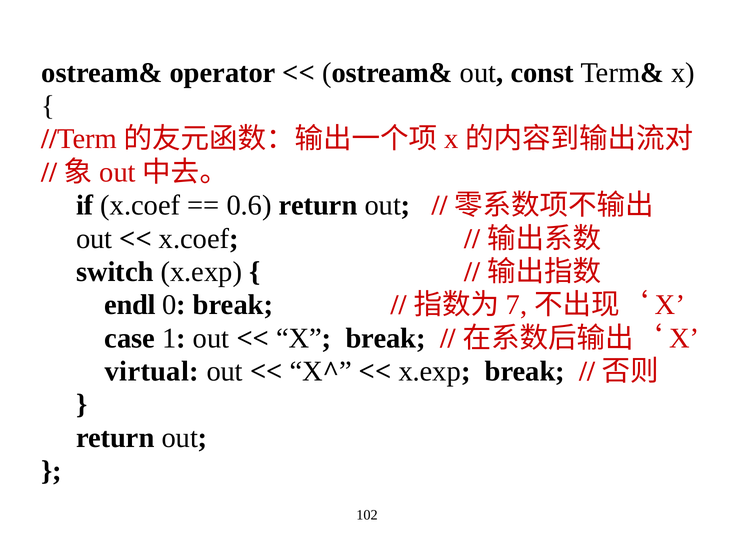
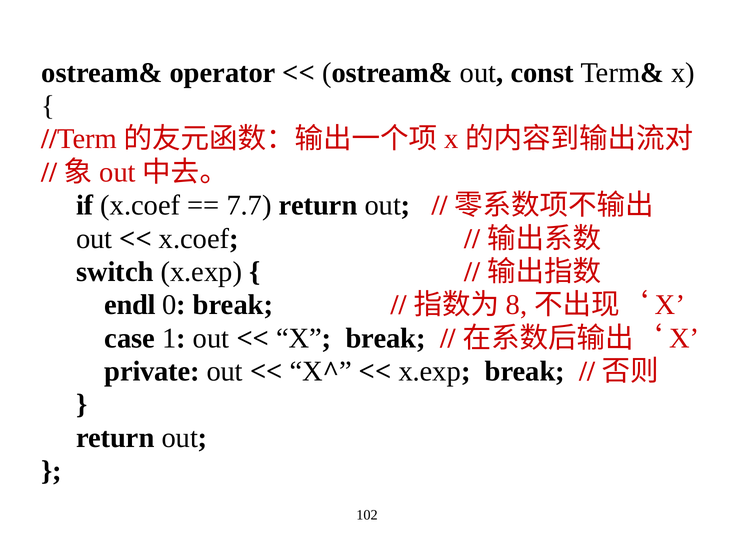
0.6: 0.6 -> 7.7 (249, 205)
7: 7 -> 8 (517, 305)
virtual: virtual -> private (152, 371)
